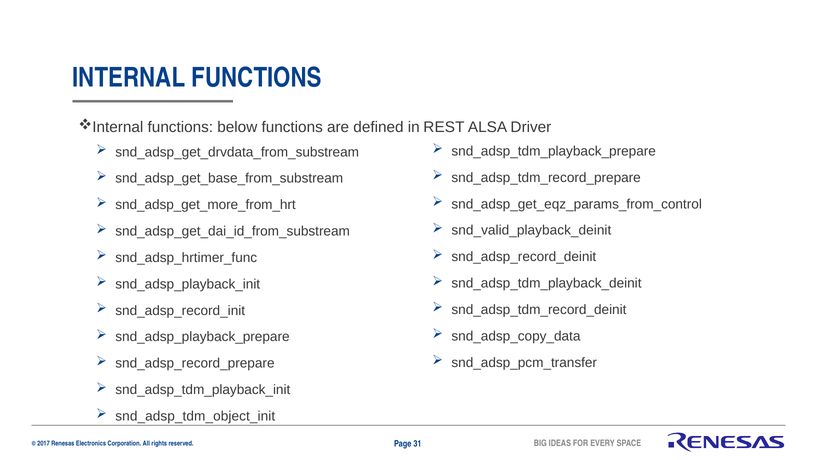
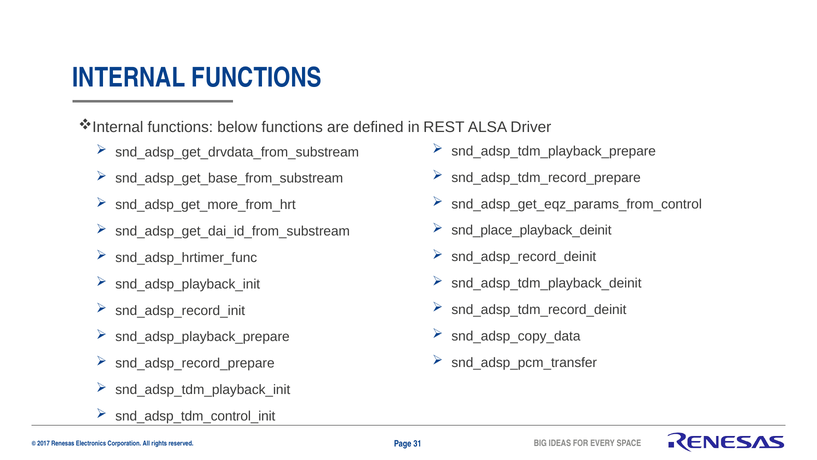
snd_valid_playback_deinit: snd_valid_playback_deinit -> snd_place_playback_deinit (531, 230)
snd_adsp_tdm_object_init: snd_adsp_tdm_object_init -> snd_adsp_tdm_control_init (195, 416)
